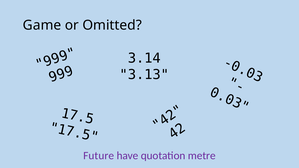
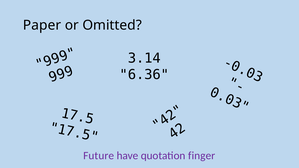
Game: Game -> Paper (42, 25)
3.13: 3.13 -> 6.36 (144, 75)
metre: metre -> finger (202, 156)
